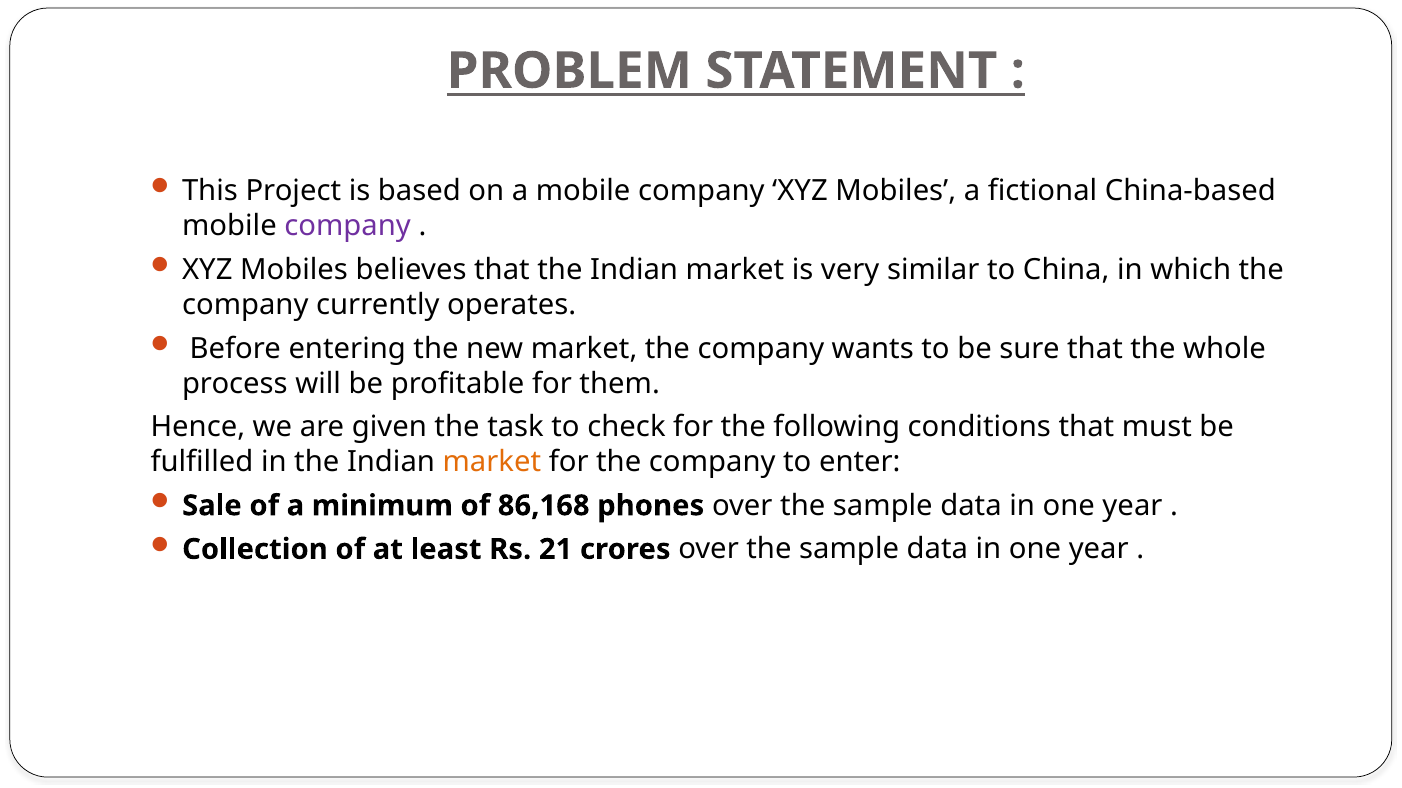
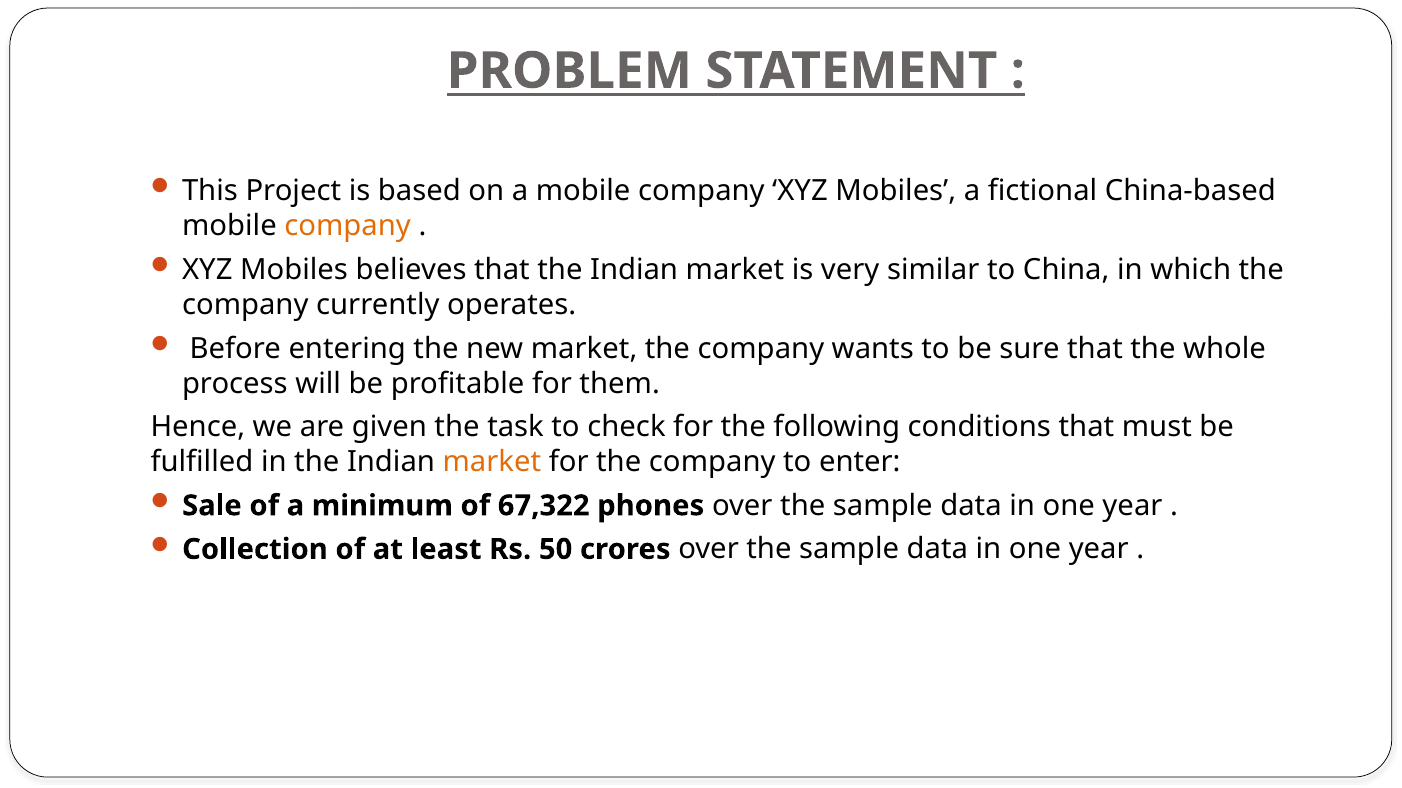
company colour: purple -> orange (348, 226)
86,168: 86,168 -> 67,322 (544, 506)
21: 21 -> 50 (556, 550)
